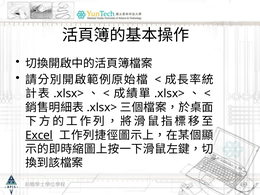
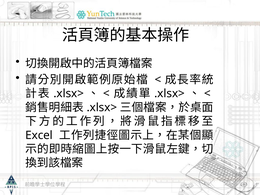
Excel underline: present -> none (39, 135)
